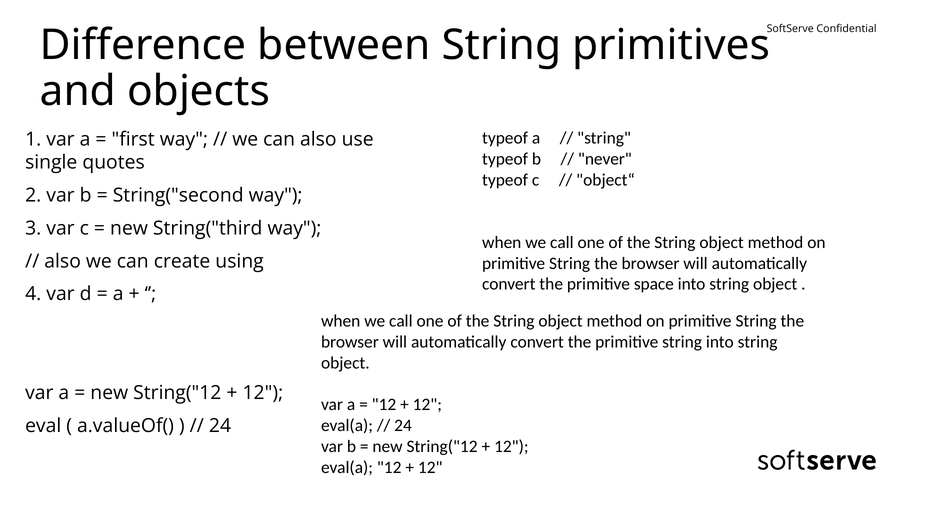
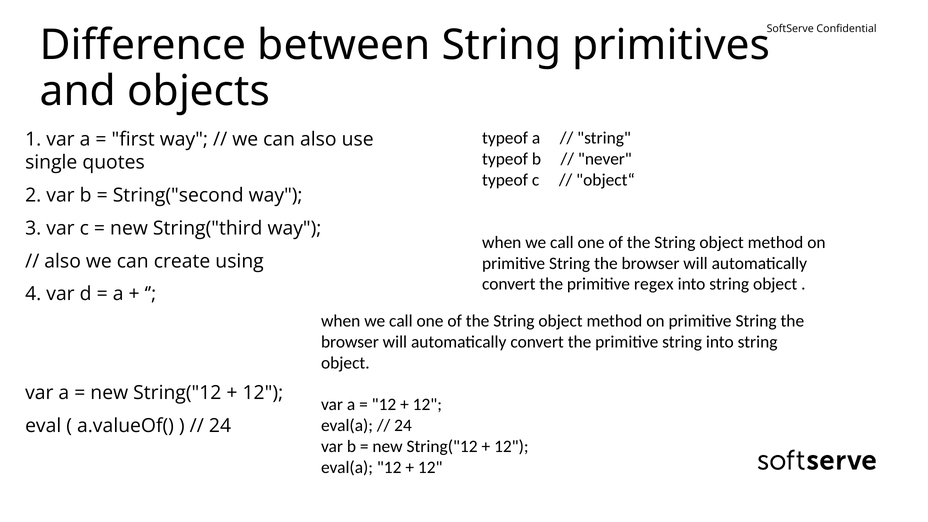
space: space -> regex (654, 284)
